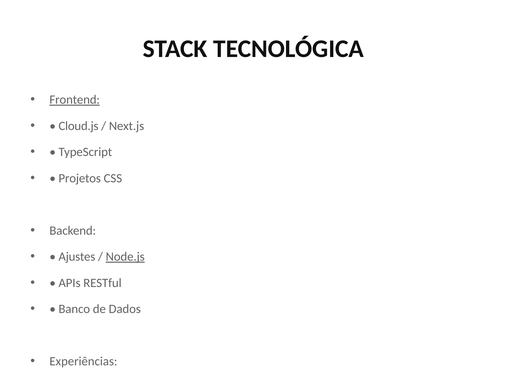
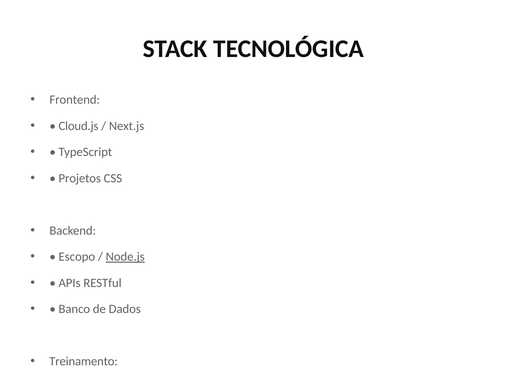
Frontend underline: present -> none (75, 100)
Ajustes: Ajustes -> Escopo (77, 257)
Experiências: Experiências -> Treinamento (83, 362)
